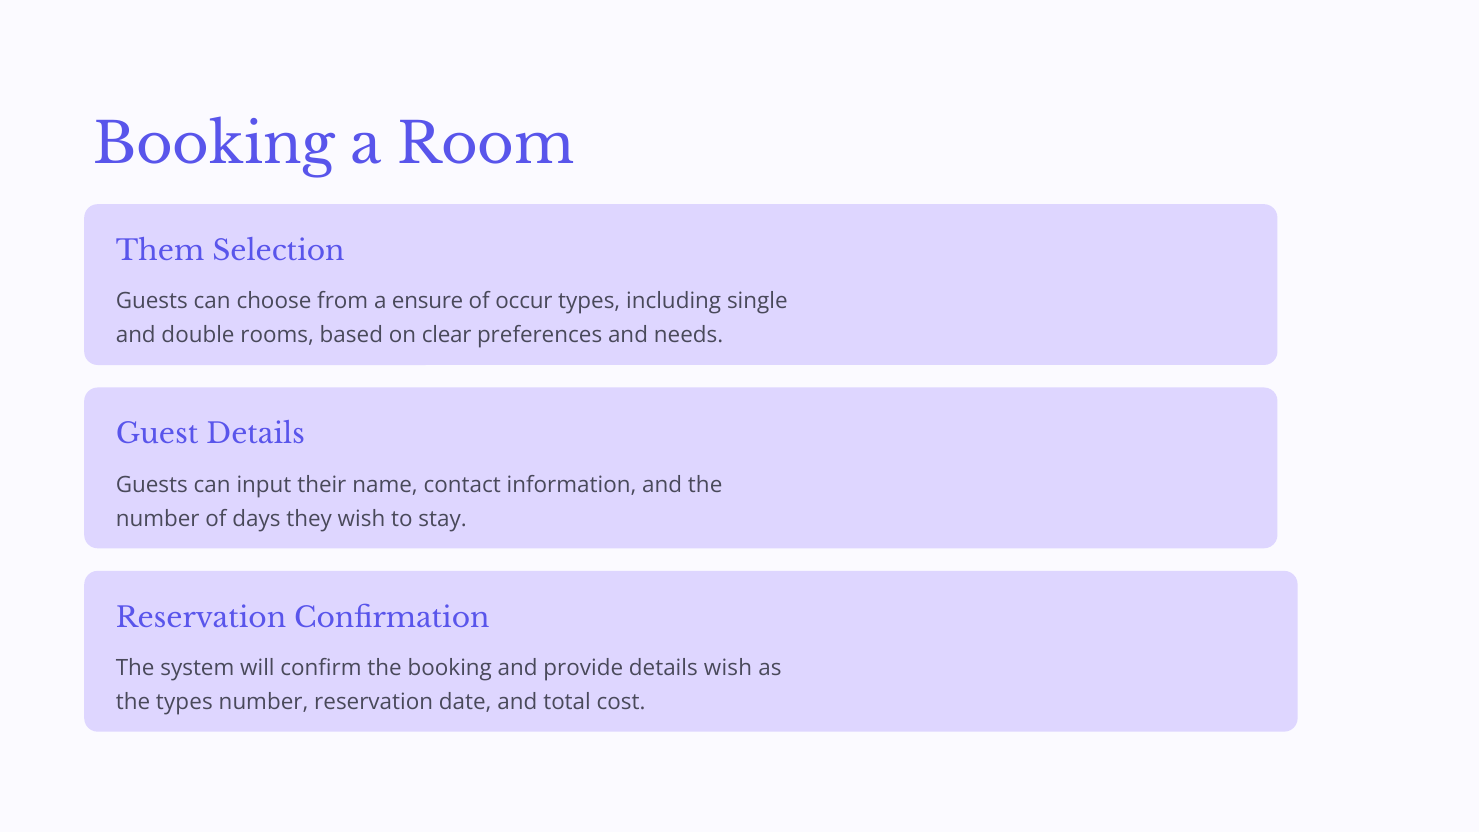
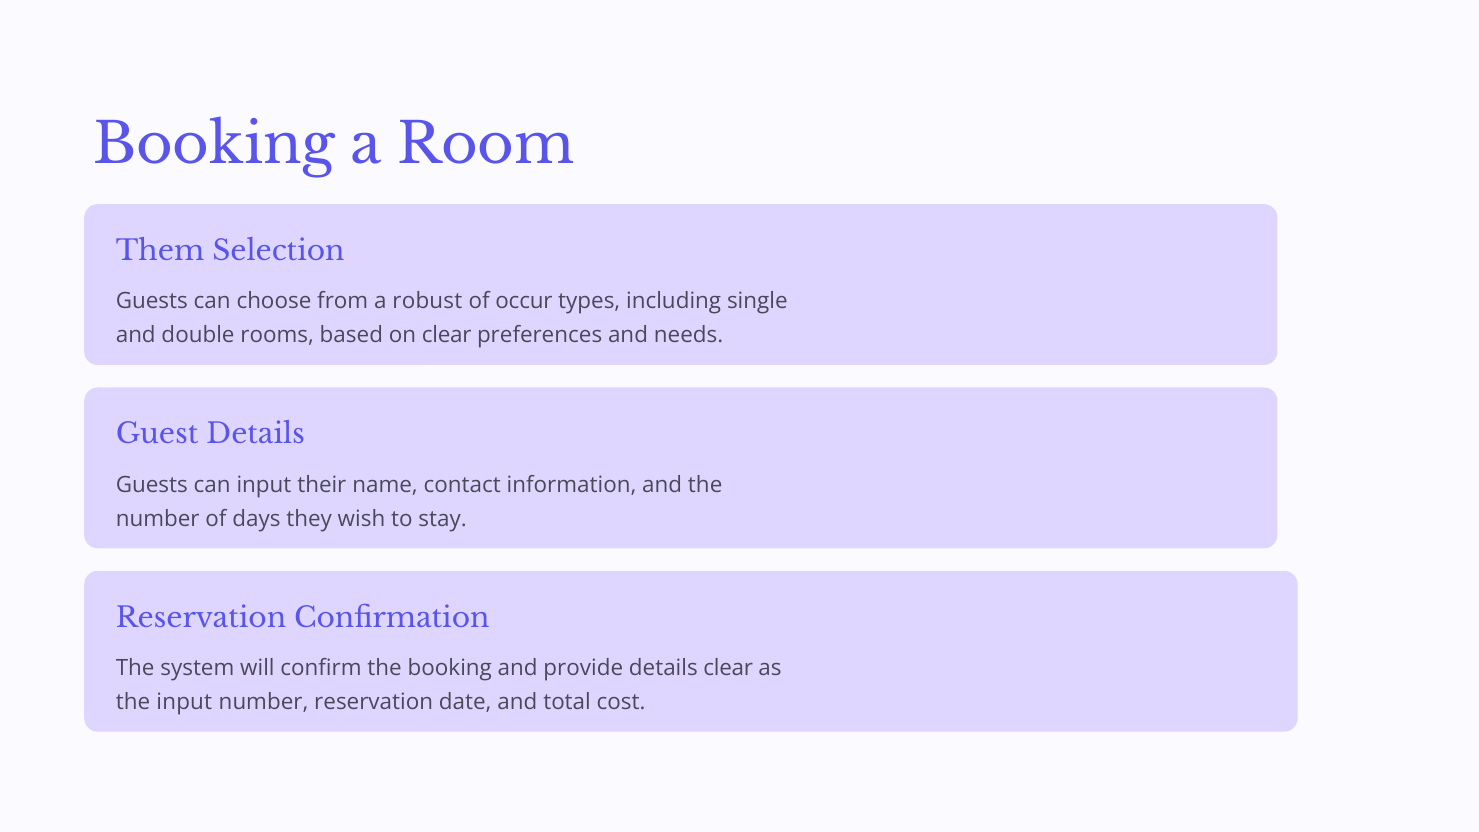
ensure: ensure -> robust (427, 302)
details wish: wish -> clear (728, 668)
the types: types -> input (184, 702)
